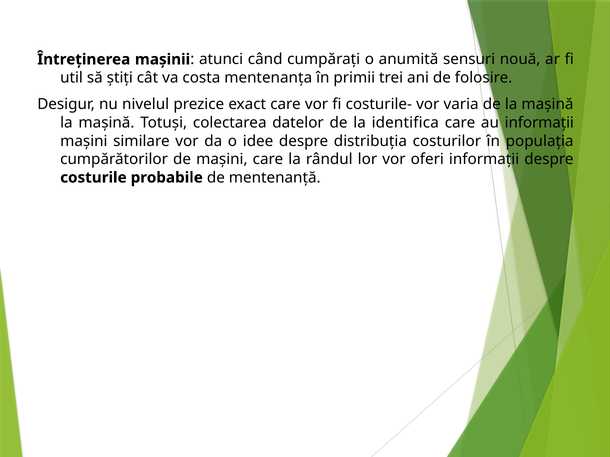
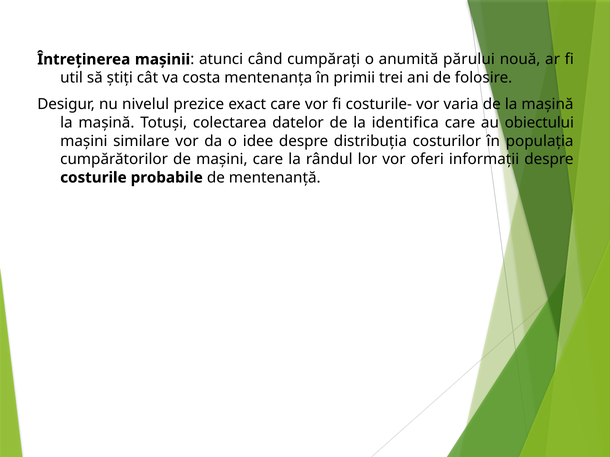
sensuri: sensuri -> părului (469, 59)
au informații: informații -> obiectului (539, 123)
